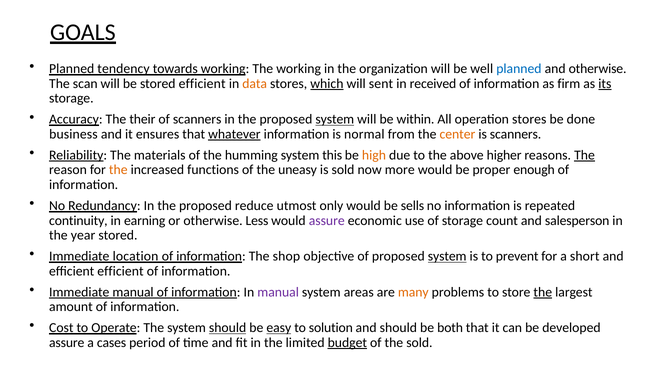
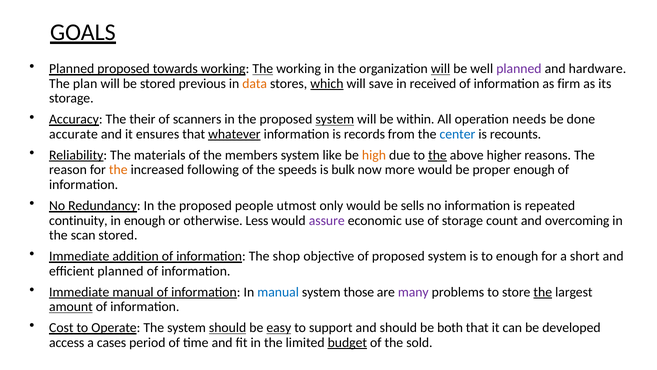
Planned tendency: tendency -> proposed (124, 69)
The underline: none -> present (263, 69)
will underline: none -> present (441, 69)
planned colour: blue -> purple (519, 69)
and otherwise: otherwise -> hardware (597, 69)
scan: scan -> plan (85, 84)
stored efficient: efficient -> previous (202, 84)
sent: sent -> save (381, 84)
its underline: present -> none (605, 84)
operation stores: stores -> needs (529, 119)
business: business -> accurate (73, 134)
normal: normal -> records (364, 134)
center colour: orange -> blue (457, 134)
is scanners: scanners -> recounts (516, 134)
humming: humming -> members (251, 155)
this: this -> like (332, 155)
the underline: none -> present (437, 155)
The underline: present -> none (584, 155)
functions: functions -> following (213, 170)
uneasy: uneasy -> speeds (298, 170)
is sold: sold -> bulk (343, 170)
reduce: reduce -> people (254, 205)
in earning: earning -> enough (145, 220)
salesperson: salesperson -> overcoming (577, 220)
year: year -> scan (83, 235)
location: location -> addition (136, 256)
system underline: present -> none (447, 256)
to prevent: prevent -> enough (517, 256)
efficient efficient: efficient -> planned (120, 271)
manual colour: purple -> blue (278, 292)
areas: areas -> those (359, 292)
many colour: orange -> purple (413, 292)
amount underline: none -> present (71, 306)
solution: solution -> support (331, 327)
assure: assure -> access (67, 342)
